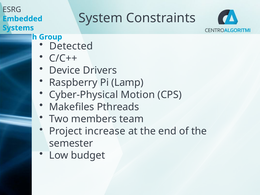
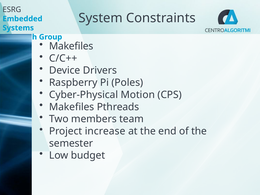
Detected: Detected -> Makefiles (71, 46)
Lamp: Lamp -> Poles (127, 83)
